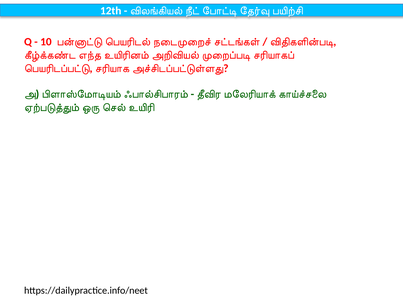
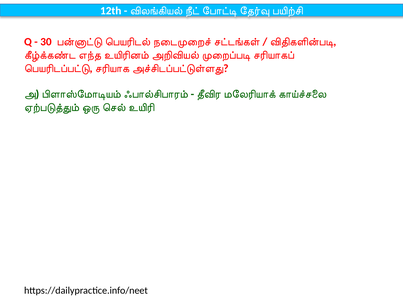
10: 10 -> 30 (46, 42)
